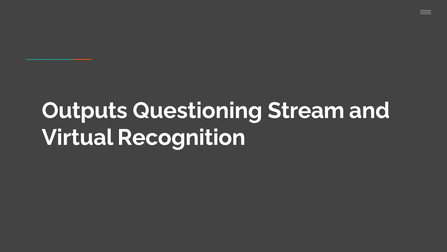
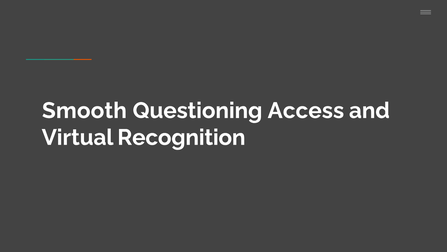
Outputs: Outputs -> Smooth (84, 110)
Stream: Stream -> Access (306, 110)
